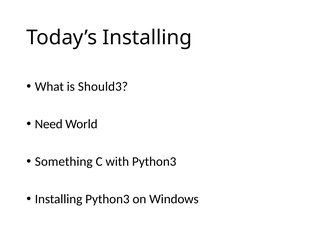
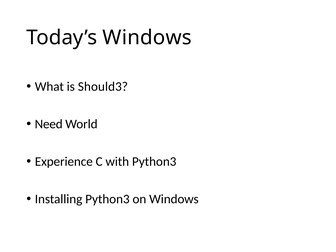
Today’s Installing: Installing -> Windows (147, 38)
Something: Something -> Experience (64, 162)
